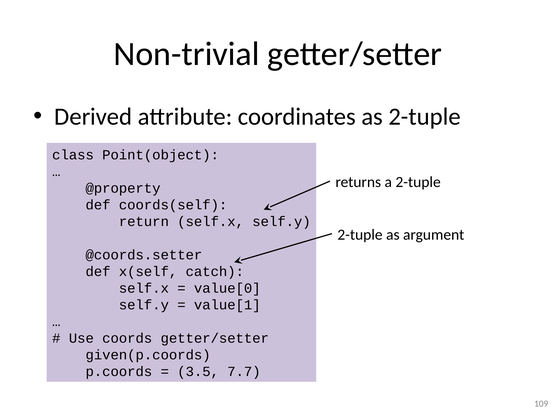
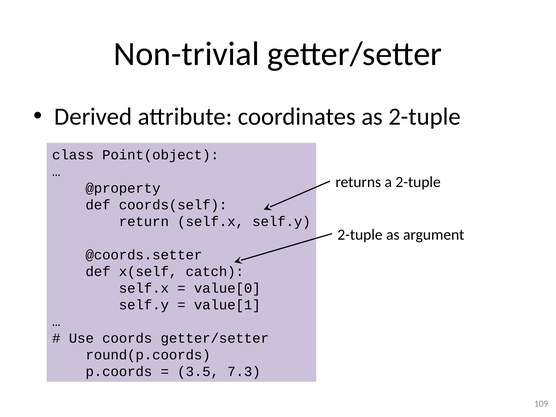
given(p.coords: given(p.coords -> round(p.coords (148, 355)
7.7: 7.7 -> 7.3 (244, 372)
